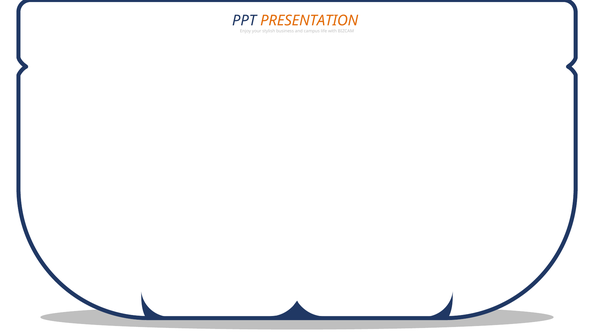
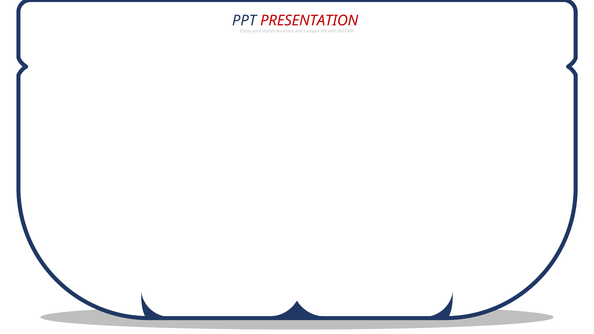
PRESENTATION colour: orange -> red (309, 20)
